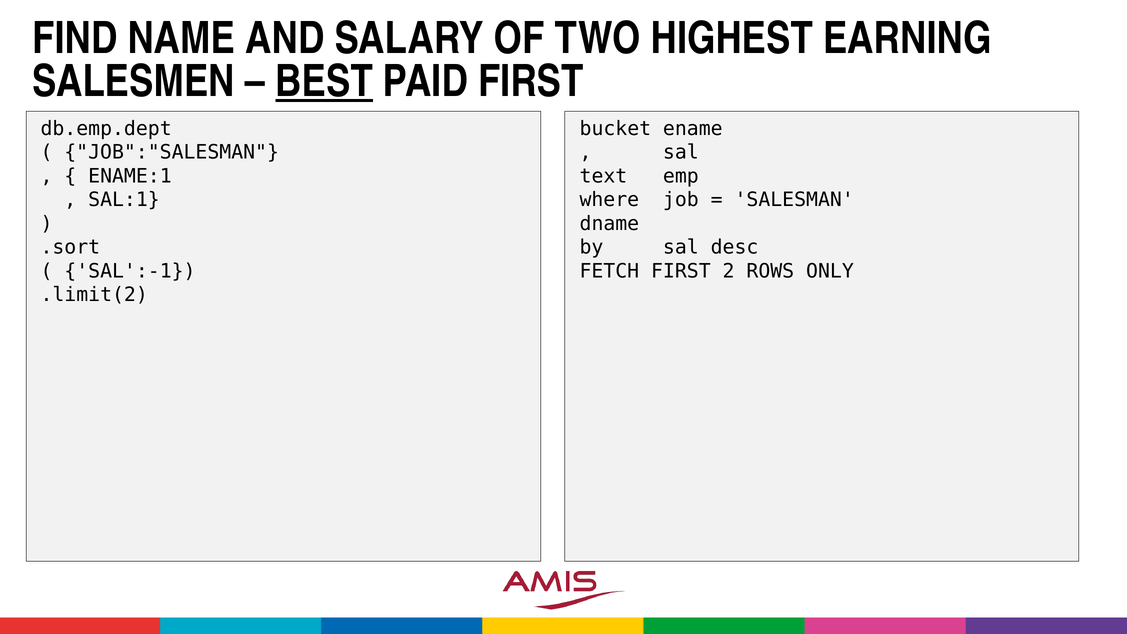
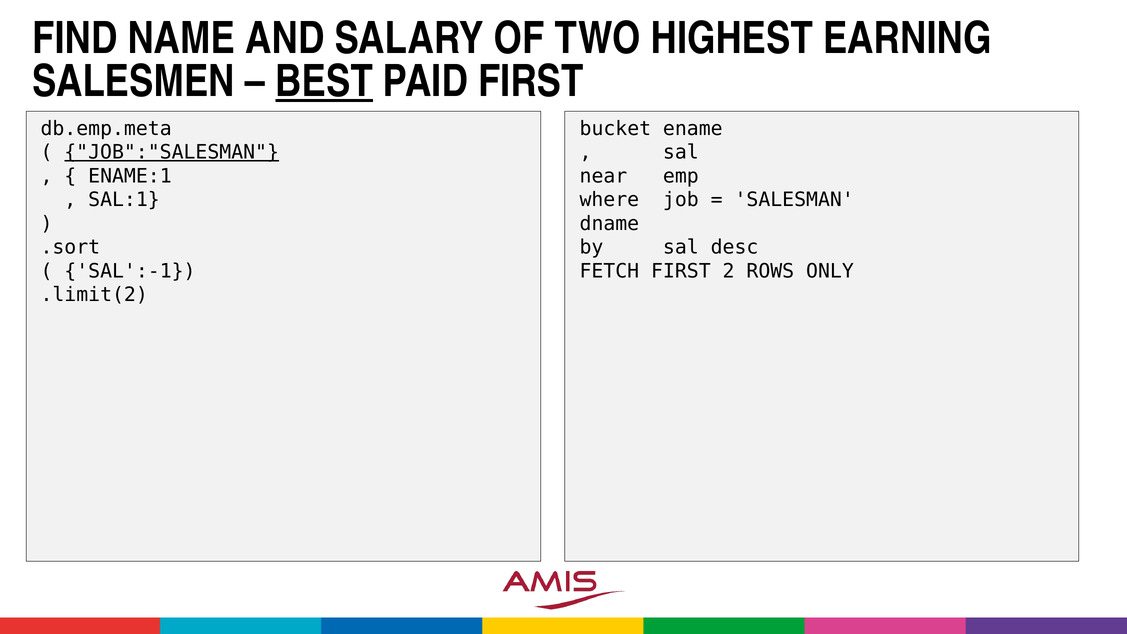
db.emp.dept: db.emp.dept -> db.emp.meta (106, 128)
JOB":"SALESMAN underline: none -> present (172, 152)
text: text -> near (603, 176)
